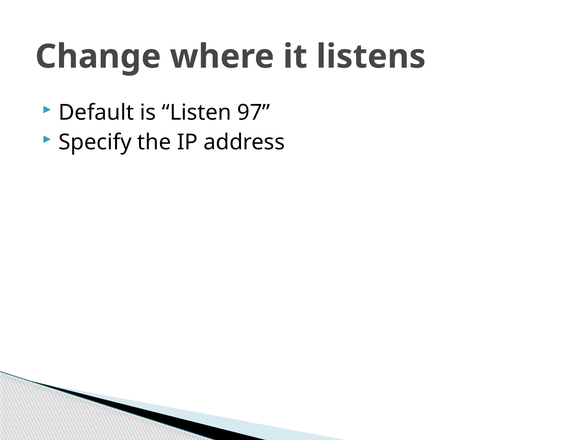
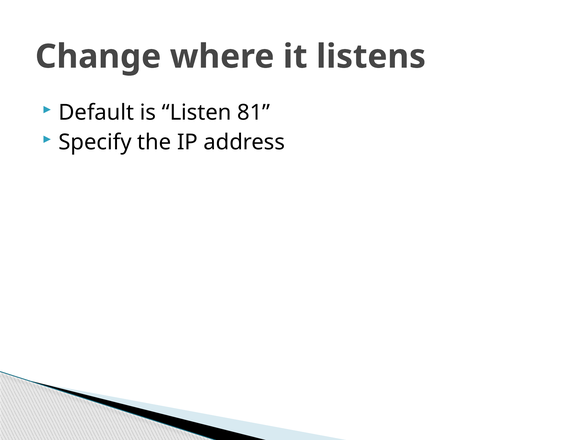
97: 97 -> 81 (254, 113)
